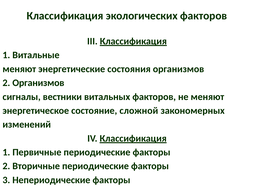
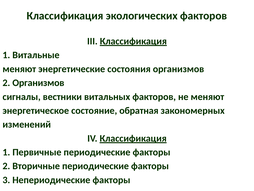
сложной: сложной -> обратная (139, 110)
